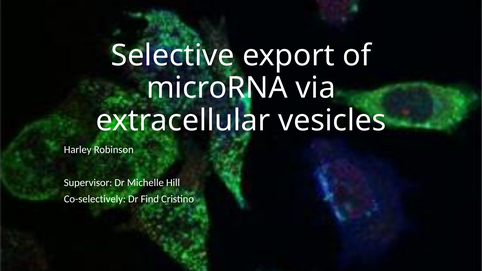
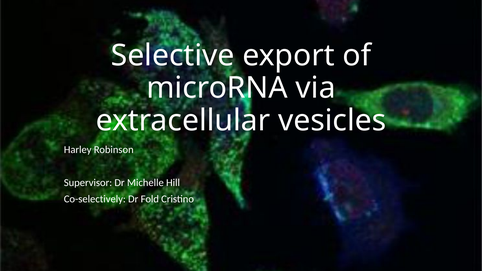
Find: Find -> Fold (150, 199)
